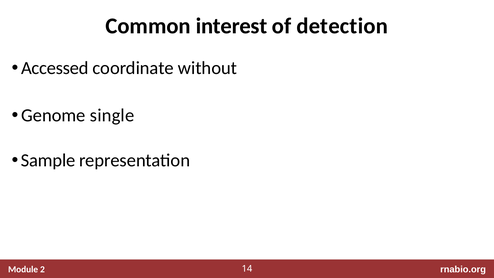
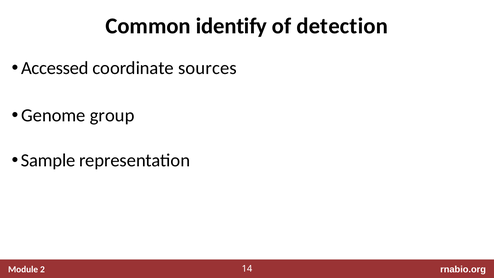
interest: interest -> identify (231, 26)
without: without -> sources (207, 68)
single: single -> group (112, 115)
